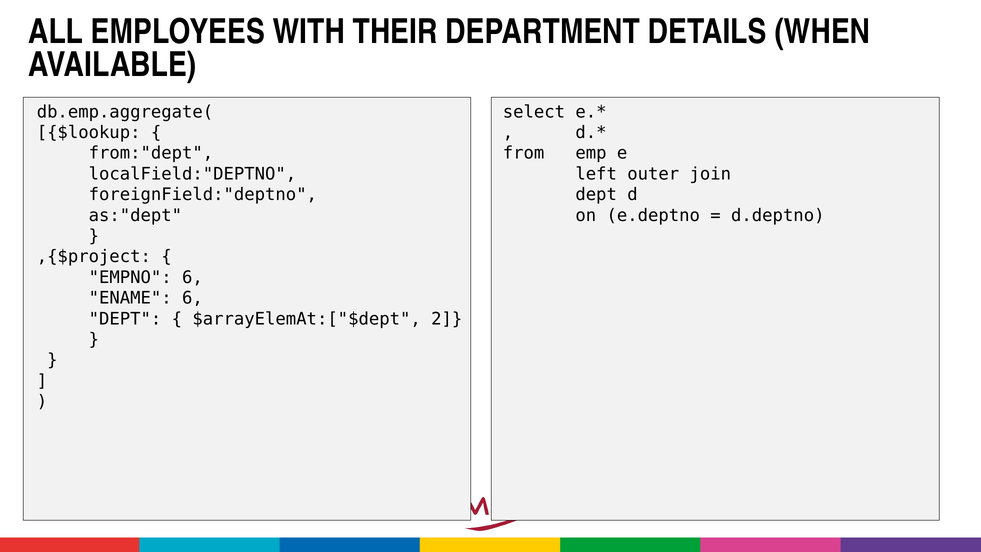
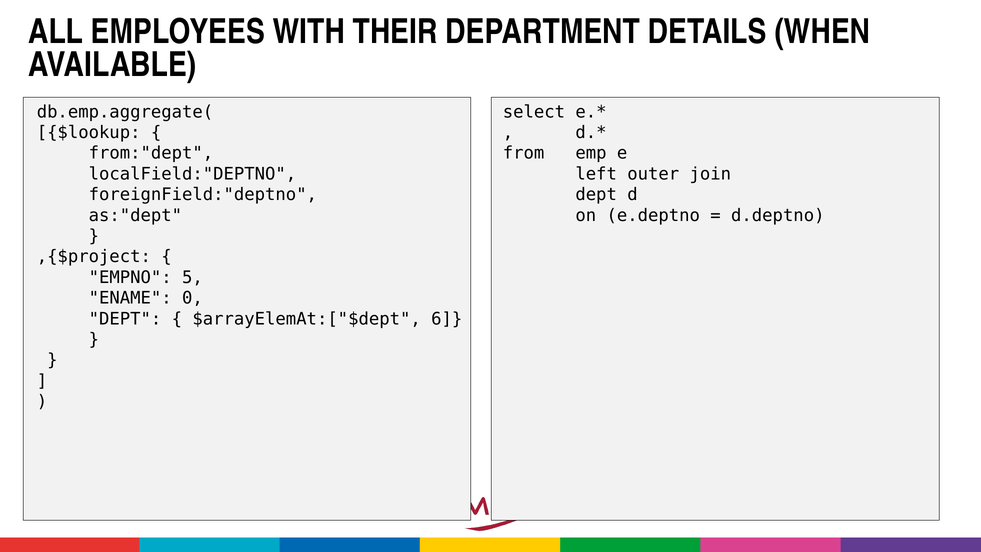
EMPNO 6: 6 -> 5 (192, 277)
ENAME 6: 6 -> 0 (192, 298)
2: 2 -> 6 (447, 319)
